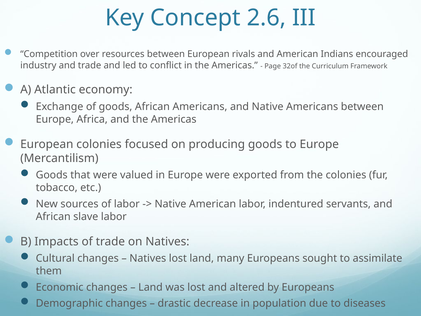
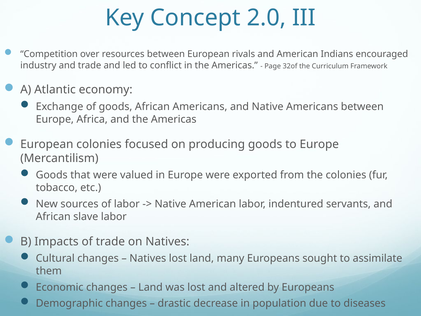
2.6: 2.6 -> 2.0 (266, 18)
